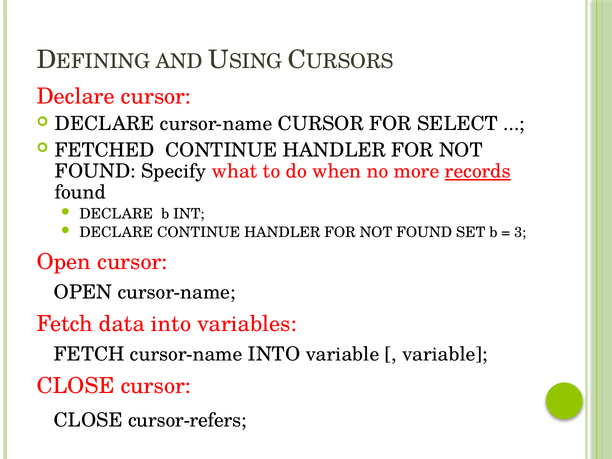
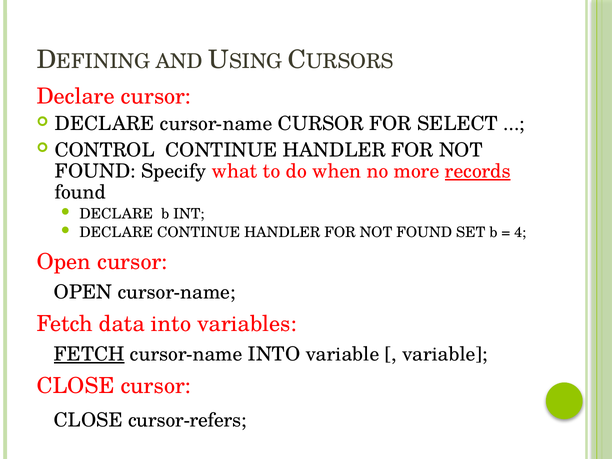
FETCHED: FETCHED -> CONTROL (105, 150)
3: 3 -> 4 (520, 233)
FETCH underline: none -> present (89, 354)
